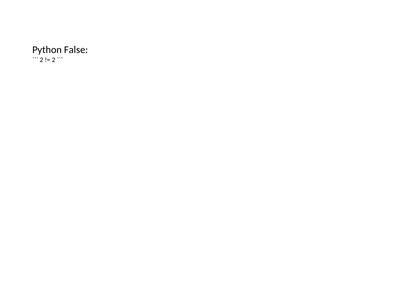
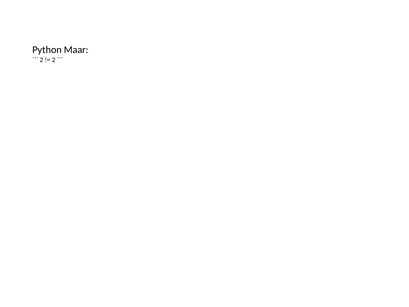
False: False -> Maar (76, 50)
